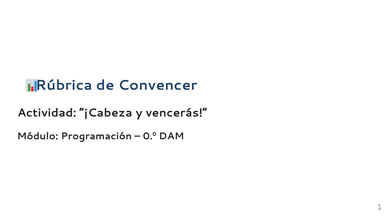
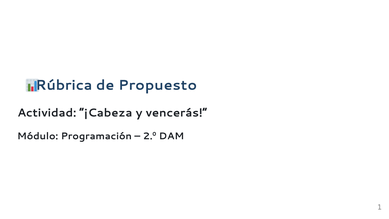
Convencer: Convencer -> Propuesto (158, 85)
0.º: 0.º -> 2.º (150, 136)
